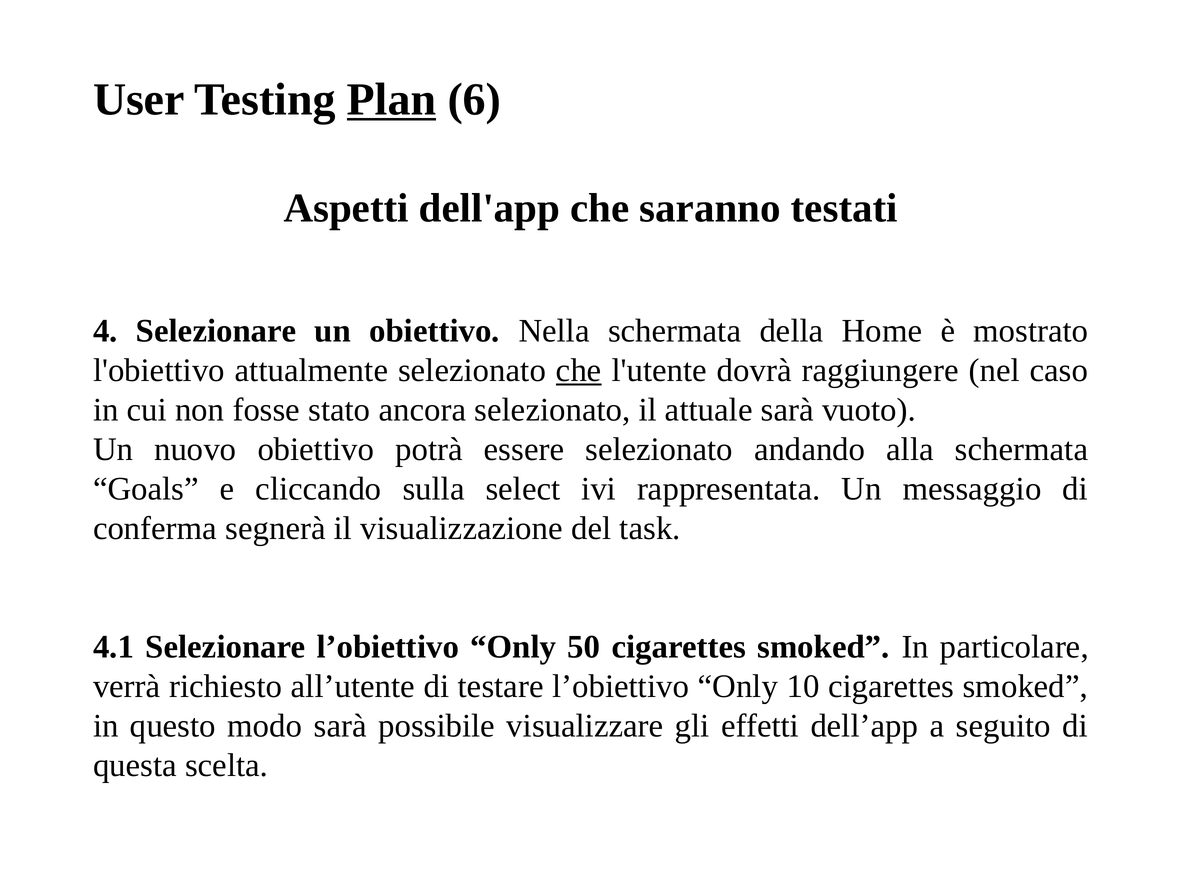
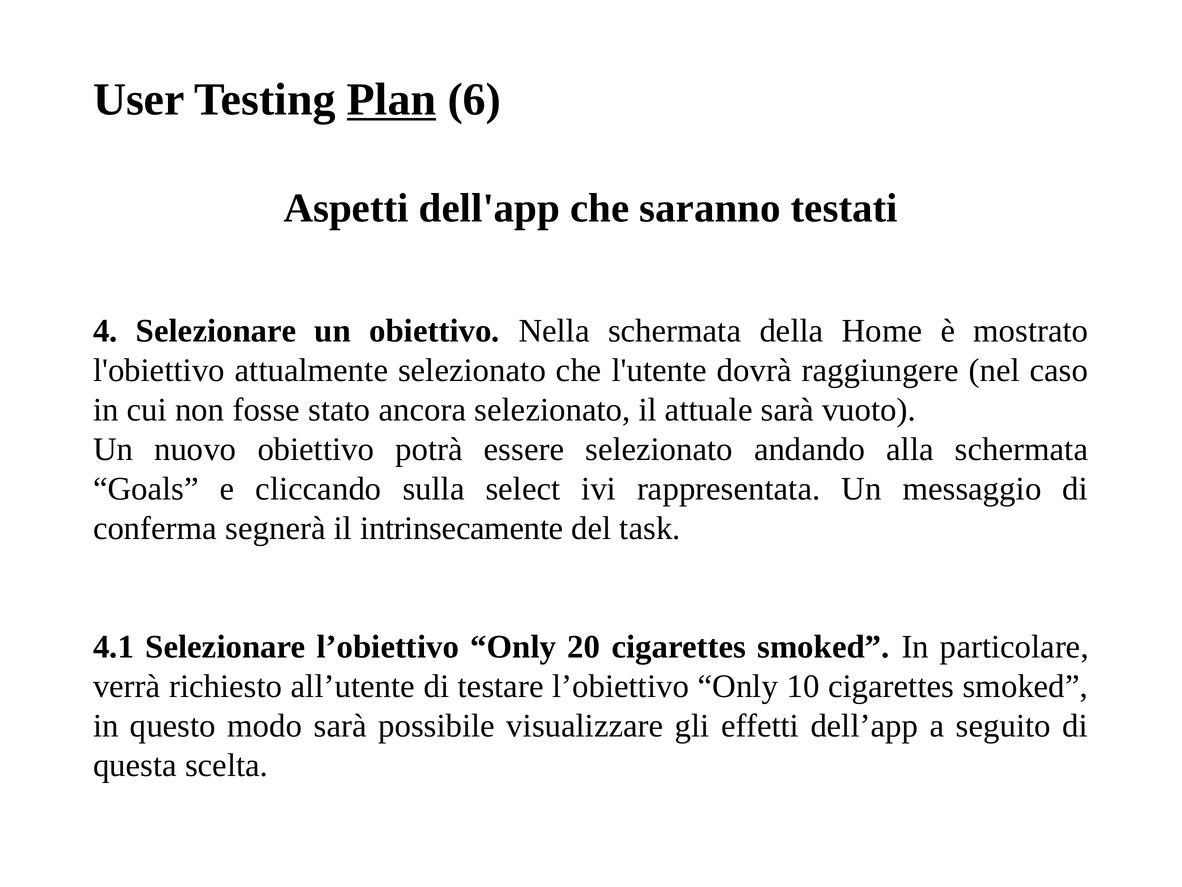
che underline: present -> none (579, 370)
visualizzazione: visualizzazione -> intrinsecamente (462, 528)
50: 50 -> 20 (584, 646)
